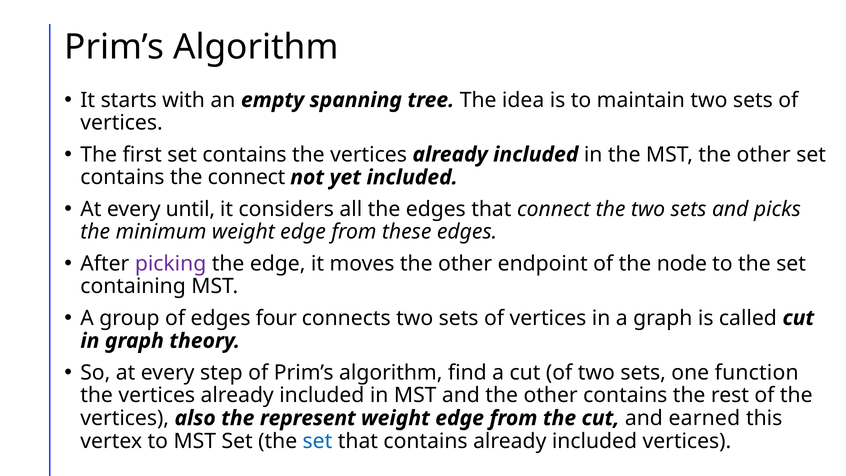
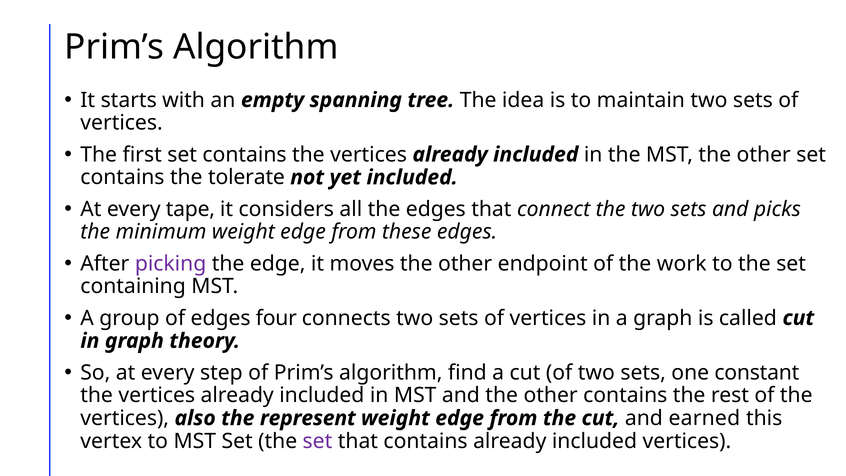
the connect: connect -> tolerate (246, 177)
until: until -> tape (190, 209)
node: node -> work (682, 263)
function: function -> constant (757, 372)
set colour: blue -> purple (317, 441)
